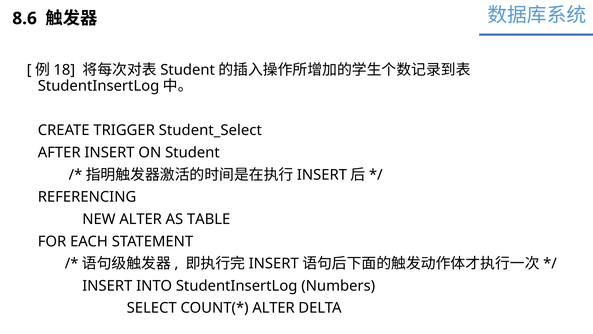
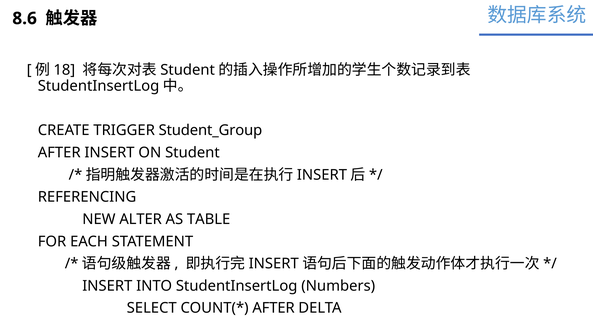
Student_Select: Student_Select -> Student_Group (210, 130)
ALTER: ALTER -> AFTER (274, 308)
